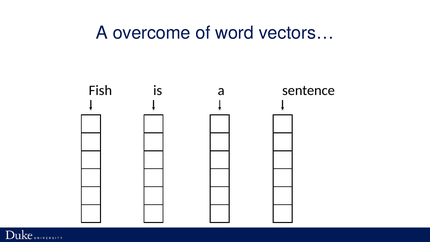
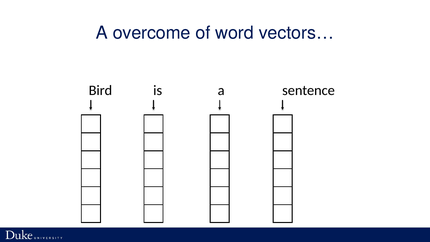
Fish: Fish -> Bird (100, 91)
